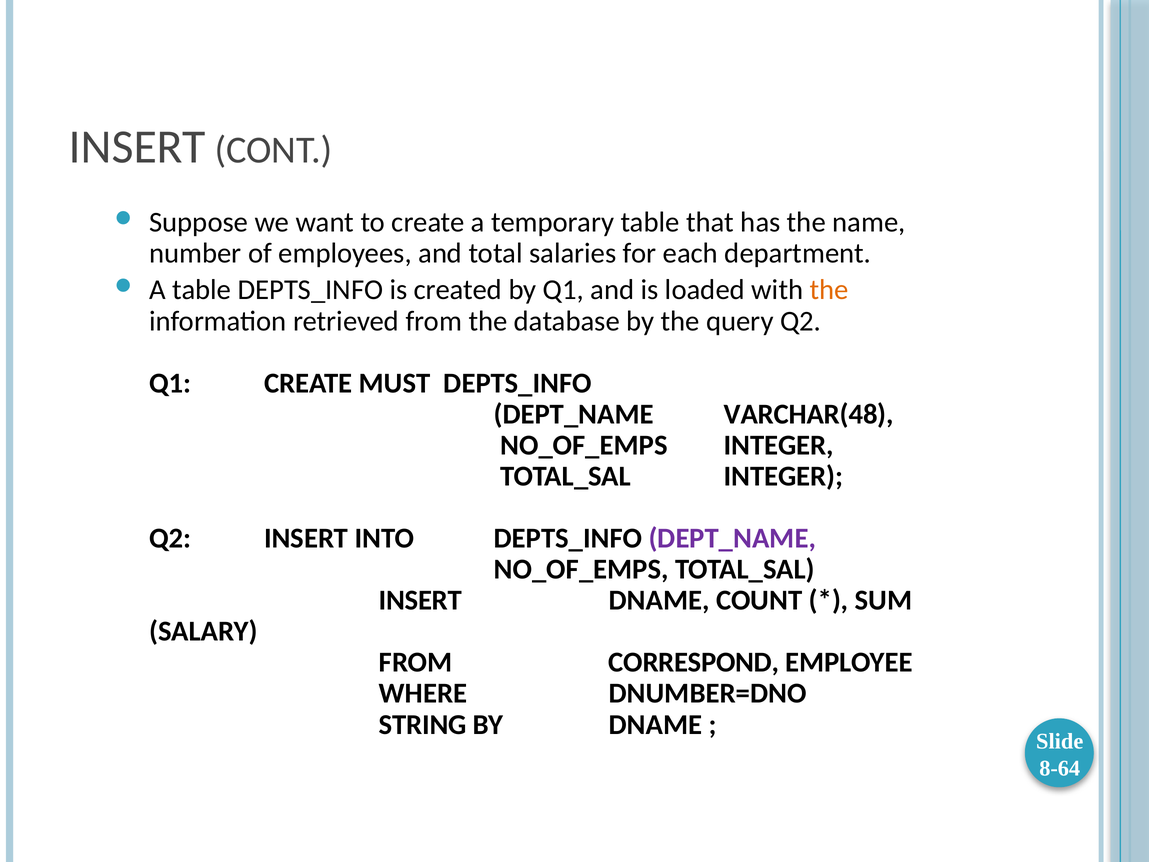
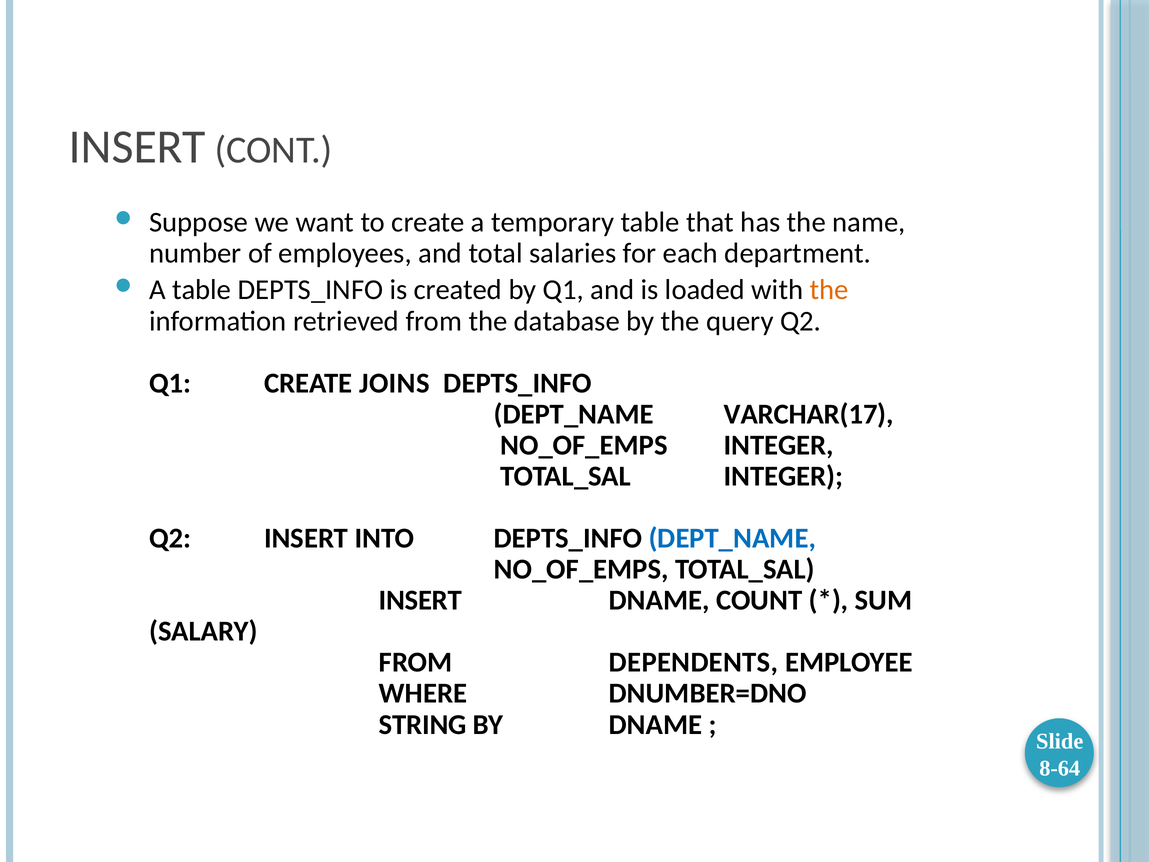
MUST: MUST -> JOINS (395, 383)
VARCHAR(48: VARCHAR(48 -> VARCHAR(17 (809, 414)
DEPT_NAME colour: purple -> blue (732, 538)
CORRESPOND: CORRESPOND -> DEPENDENTS (694, 662)
